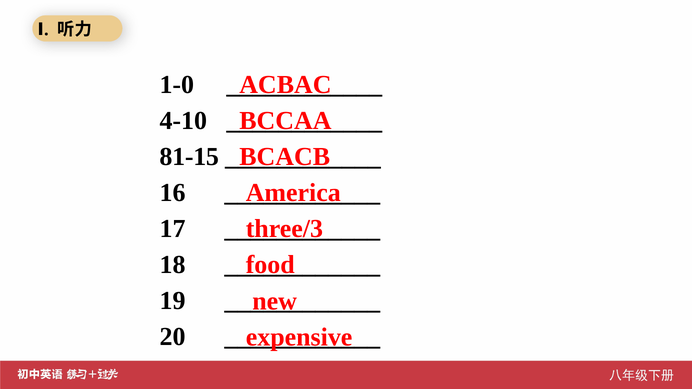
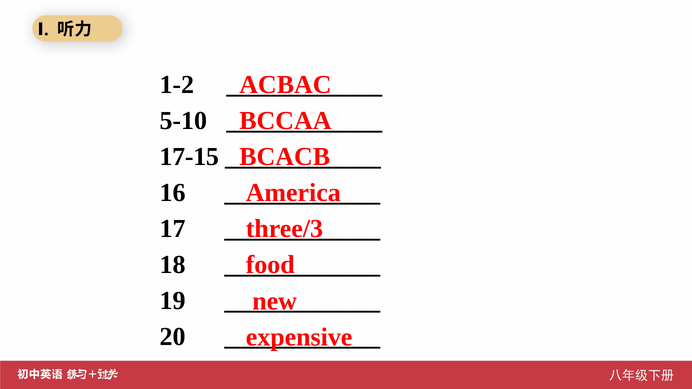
1-0: 1-0 -> 1-2 (177, 85)
4-10: 4-10 -> 5-10 (183, 121)
81-15: 81-15 -> 17-15 (189, 157)
